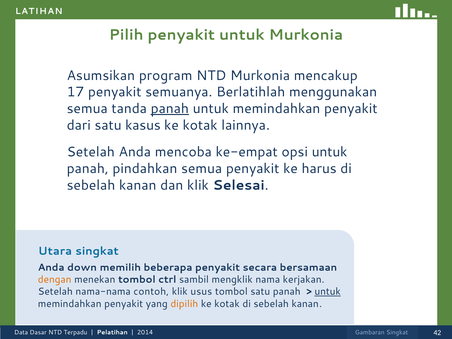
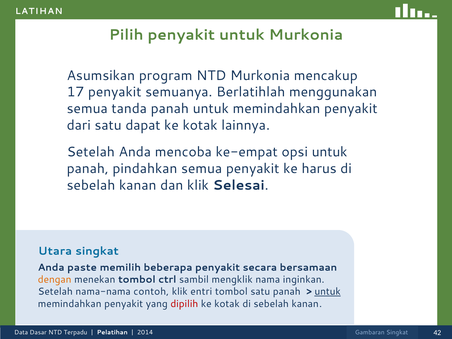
panah underline: present -> none (170, 109)
kasus: kasus -> dapat (143, 125)
down: down -> paste (82, 268)
kerjakan: kerjakan -> inginkan (304, 280)
usus: usus -> entri (201, 292)
dipilih colour: orange -> red (184, 304)
